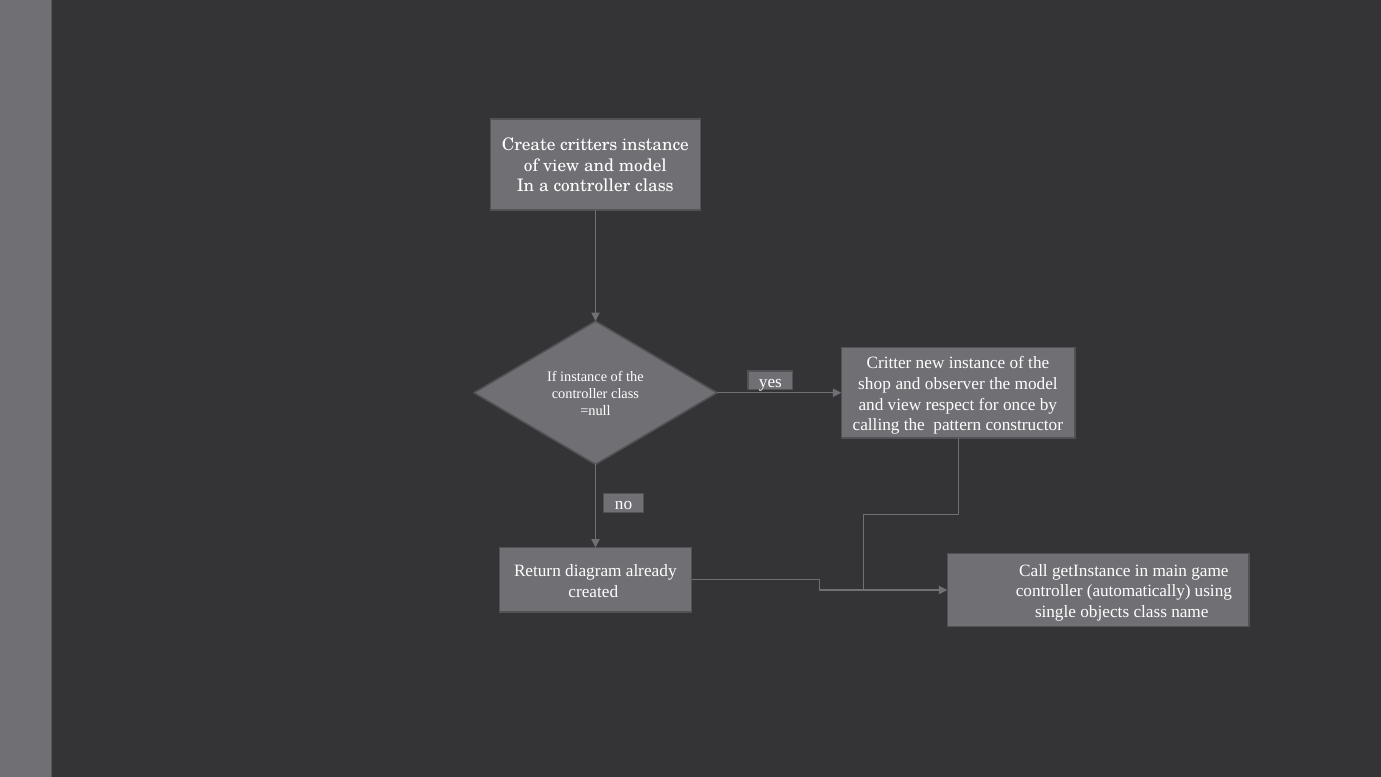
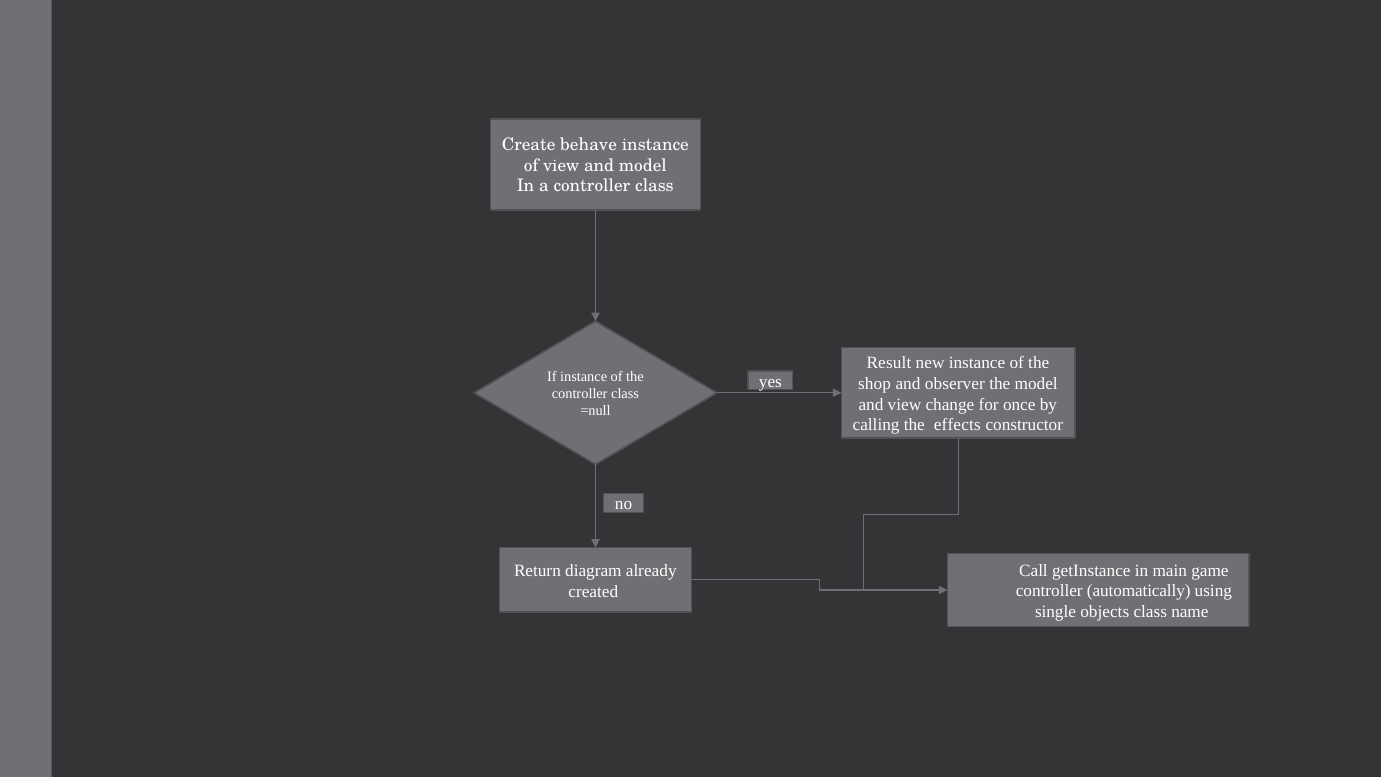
critters: critters -> behave (589, 145)
Critter: Critter -> Result (889, 363)
respect: respect -> change (950, 404)
pattern: pattern -> effects (957, 425)
